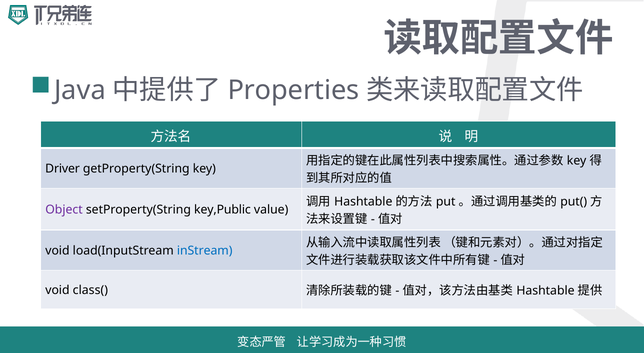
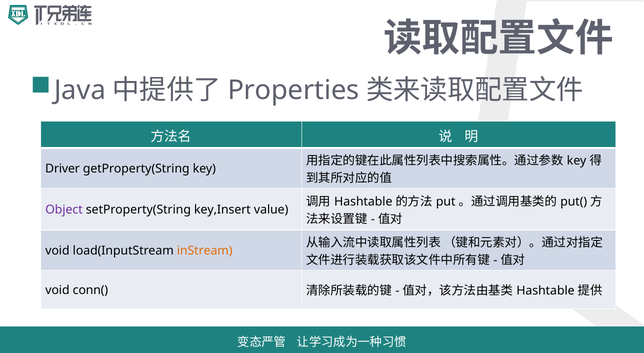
key,Public: key,Public -> key,Insert (222, 210)
inStream colour: blue -> orange (205, 251)
class(: class( -> conn( (90, 290)
